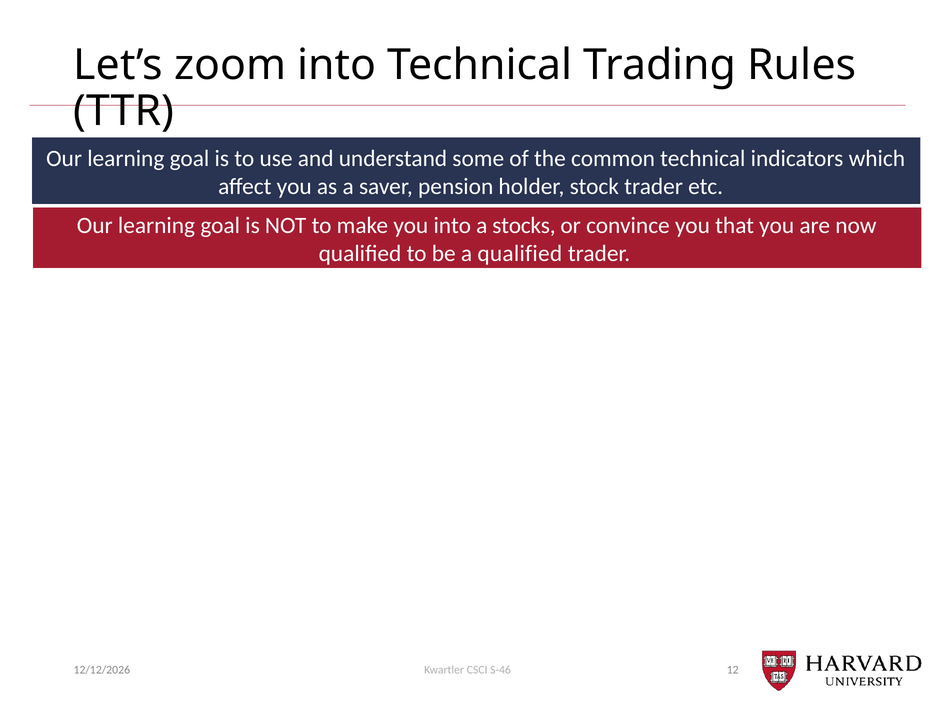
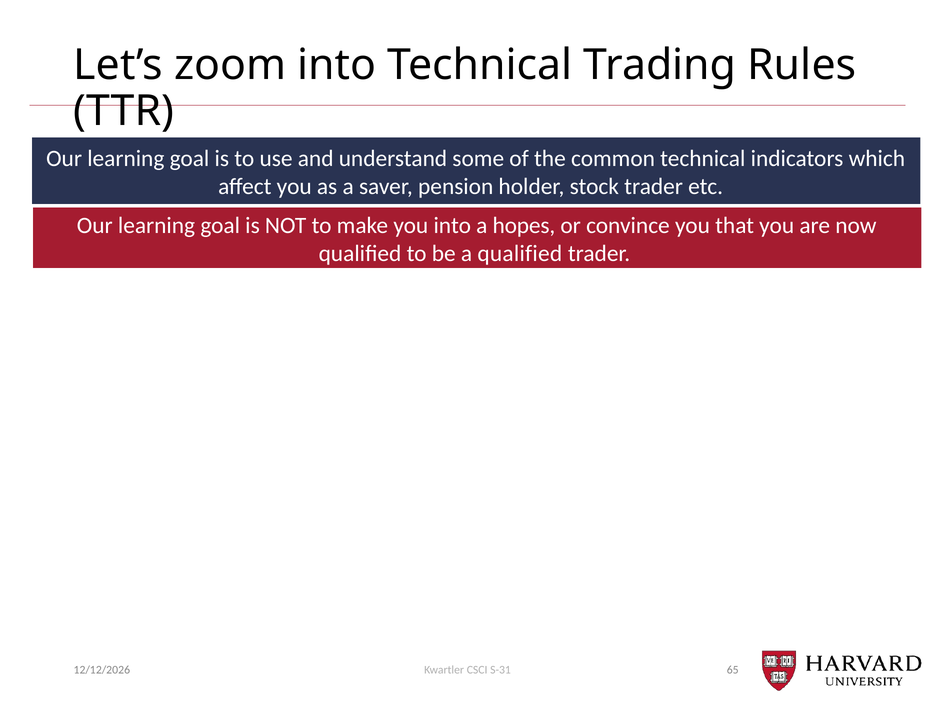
stocks: stocks -> hopes (524, 225)
S-46: S-46 -> S-31 (501, 669)
12: 12 -> 65 (733, 669)
